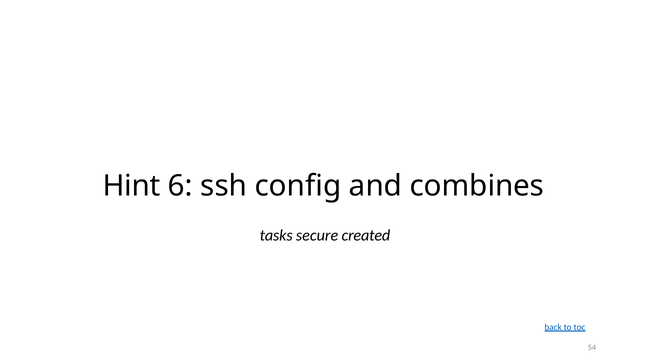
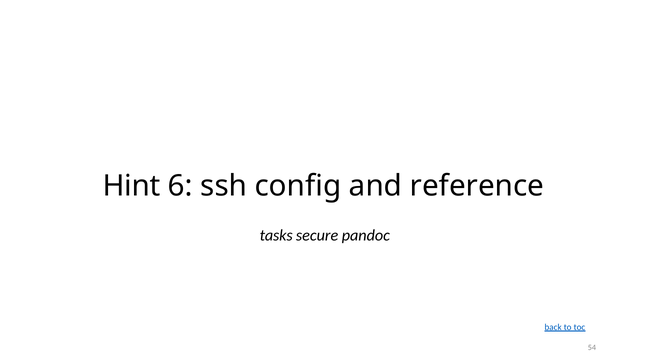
combines: combines -> reference (477, 186)
created: created -> pandoc (366, 235)
